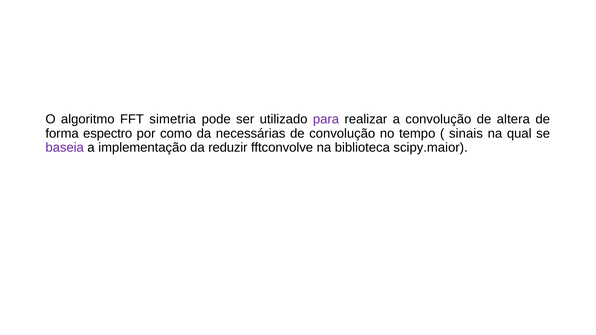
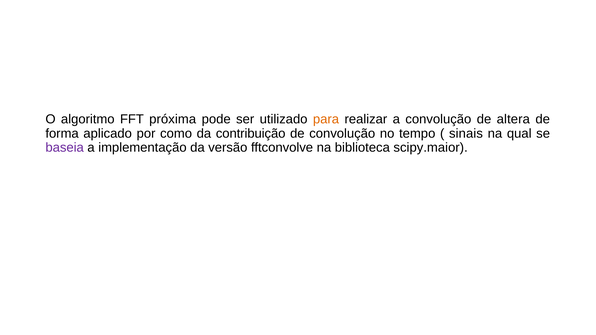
simetria: simetria -> próxima (173, 119)
para colour: purple -> orange (326, 119)
espectro: espectro -> aplicado (108, 133)
necessárias: necessárias -> contribuição (251, 133)
reduzir: reduzir -> versão (228, 148)
